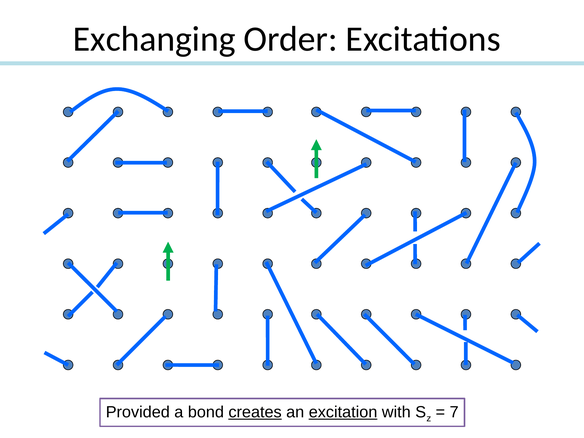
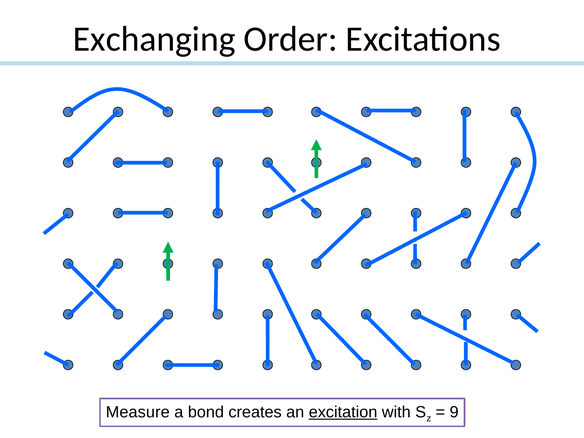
Provided: Provided -> Measure (138, 412)
creates underline: present -> none (255, 412)
7: 7 -> 9 (454, 412)
